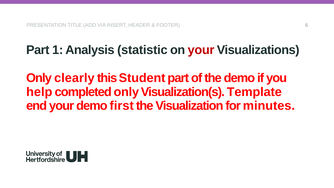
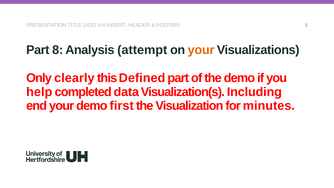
1: 1 -> 8 (58, 50)
statistic: statistic -> attempt (142, 50)
your colour: red -> orange (201, 50)
Student: Student -> Defined (142, 78)
completed only: only -> data (126, 92)
Template: Template -> Including (254, 92)
